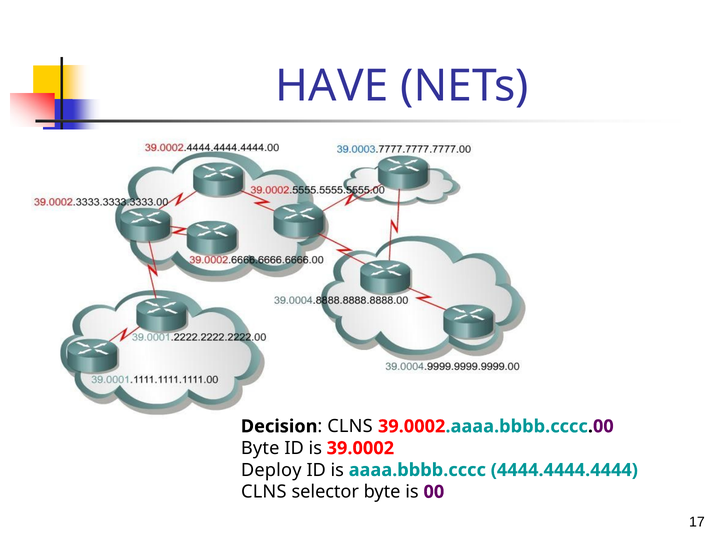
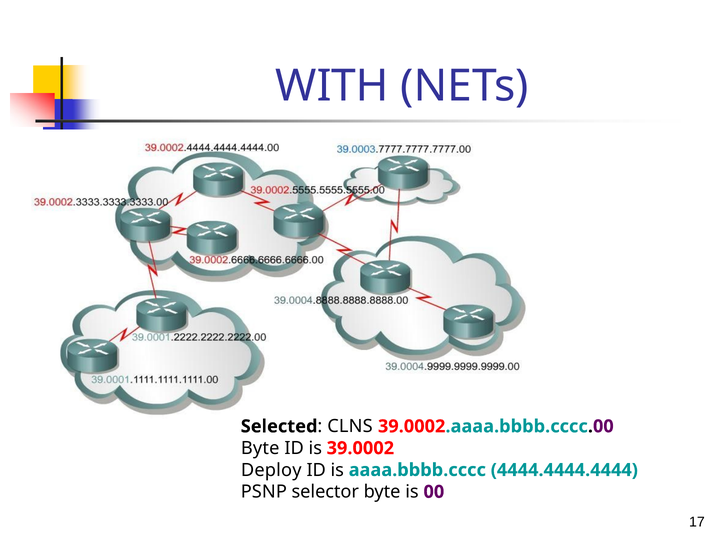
HAVE: HAVE -> WITH (332, 86)
Decision: Decision -> Selected (279, 426)
CLNS: CLNS -> PSNP (264, 492)
